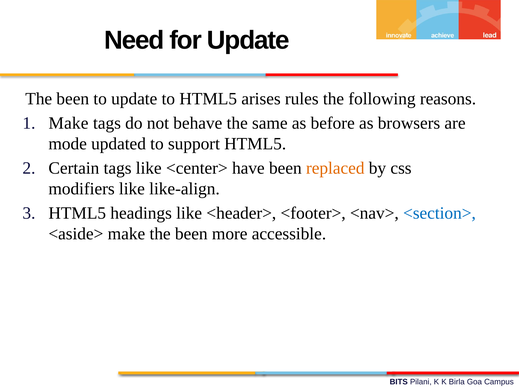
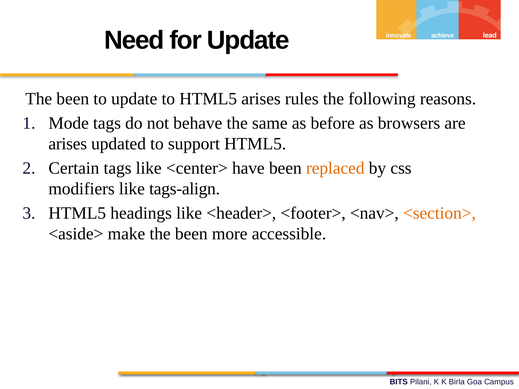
Make: Make -> Mode (69, 123)
mode: mode -> arises (68, 144)
like-align: like-align -> tags-align (185, 189)
<section> colour: blue -> orange (439, 213)
